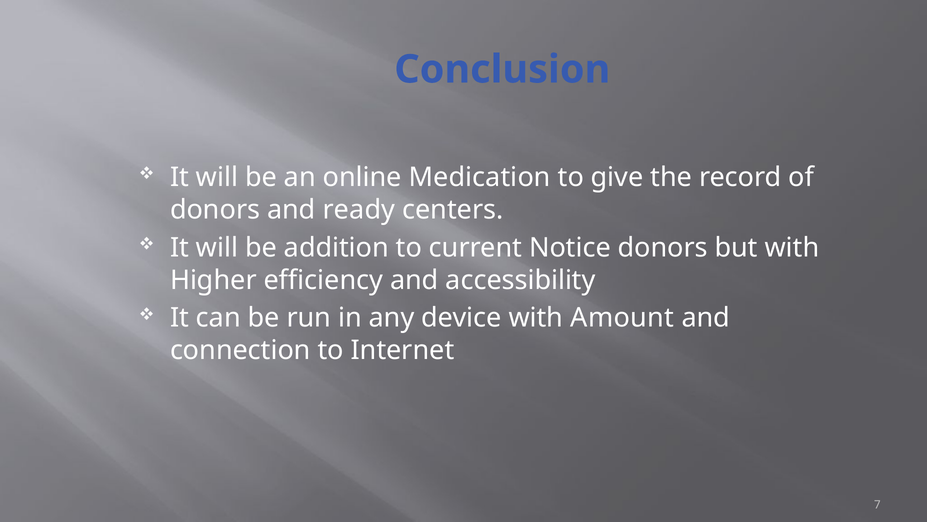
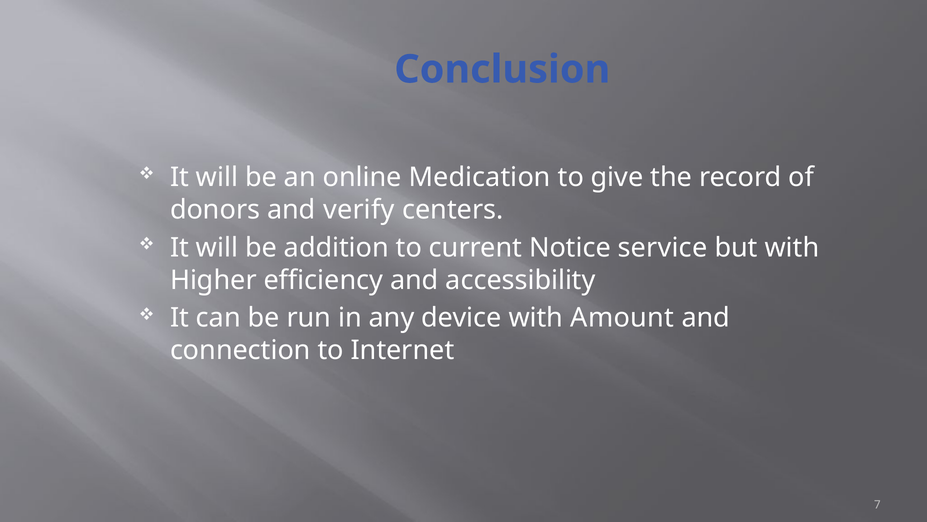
ready: ready -> verify (359, 209)
Notice donors: donors -> service (663, 247)
